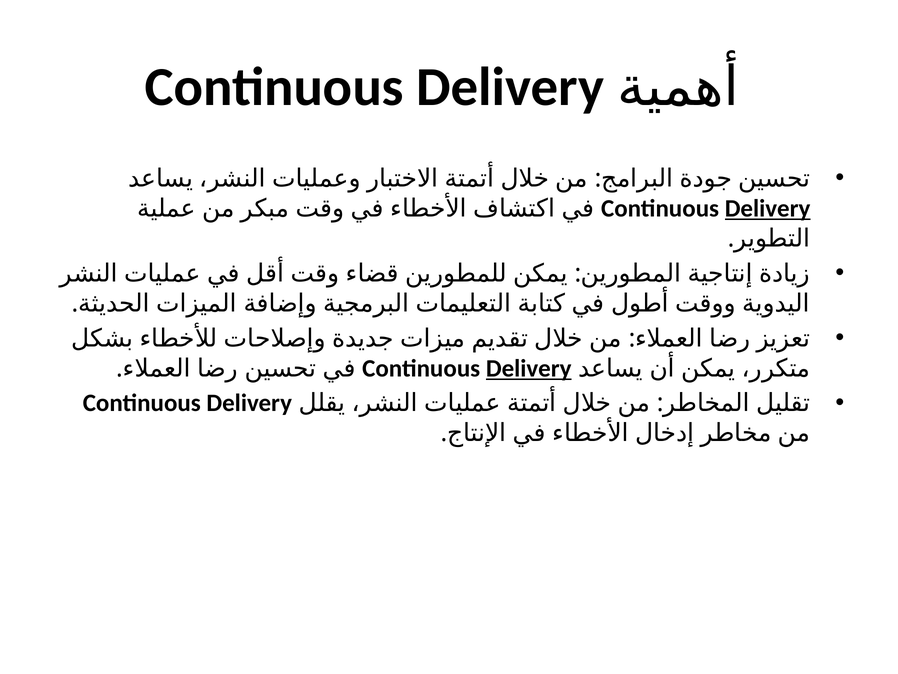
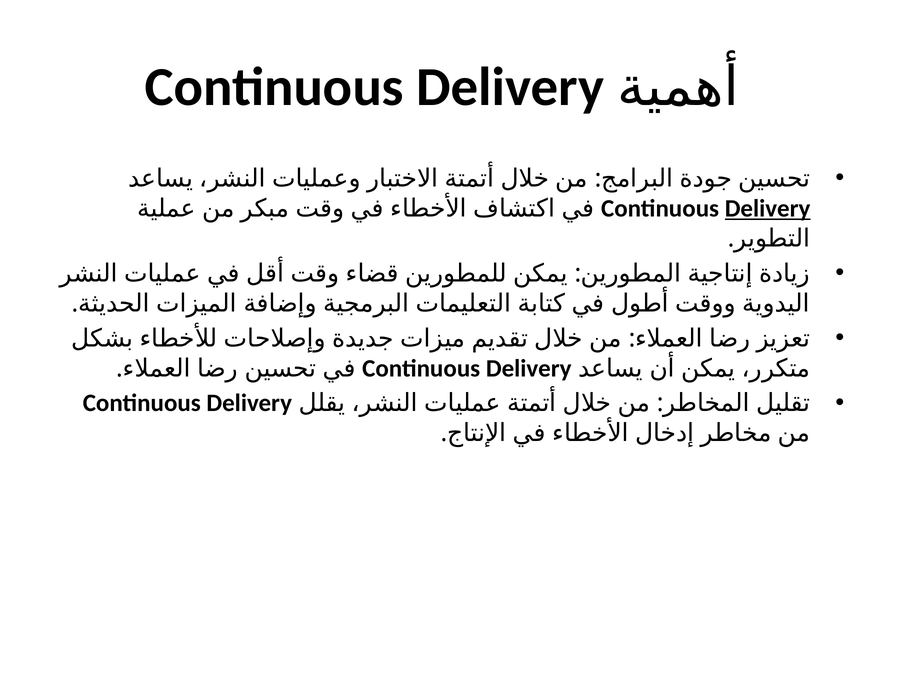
Delivery underline: present -> none (529, 368)
